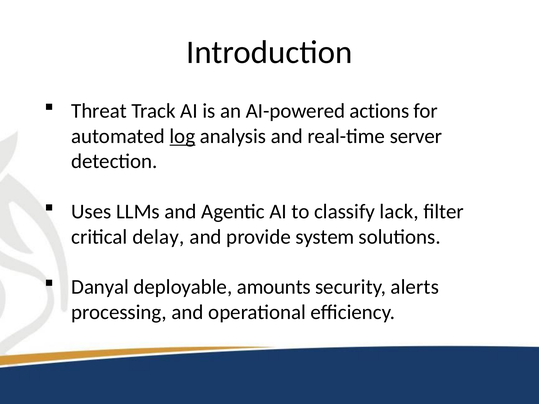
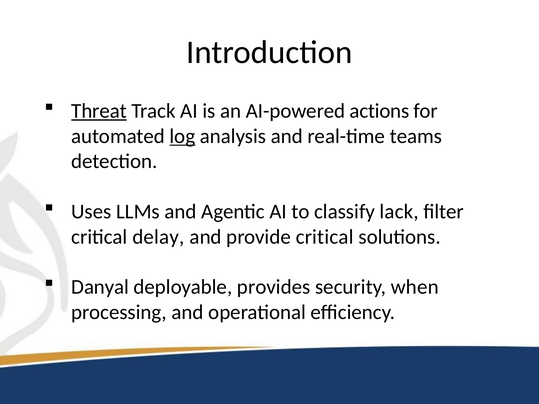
Threat underline: none -> present (99, 111)
server: server -> teams (416, 136)
provide system: system -> critical (325, 237)
amounts: amounts -> provides (274, 287)
alerts: alerts -> when (415, 287)
